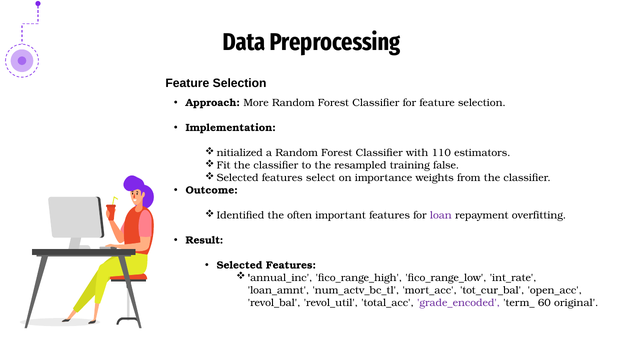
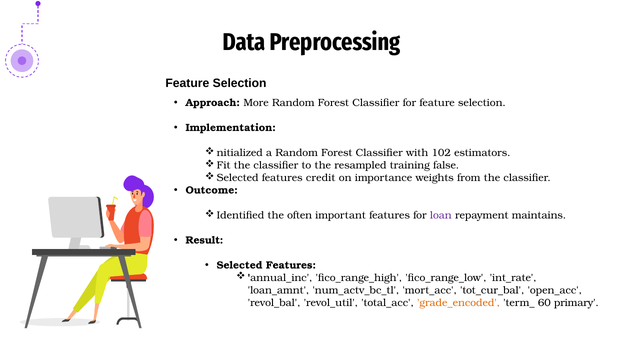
110: 110 -> 102 (441, 153)
select: select -> credit (321, 178)
overfitting: overfitting -> maintains (539, 215)
grade_encoded colour: purple -> orange (459, 302)
original: original -> primary (576, 302)
